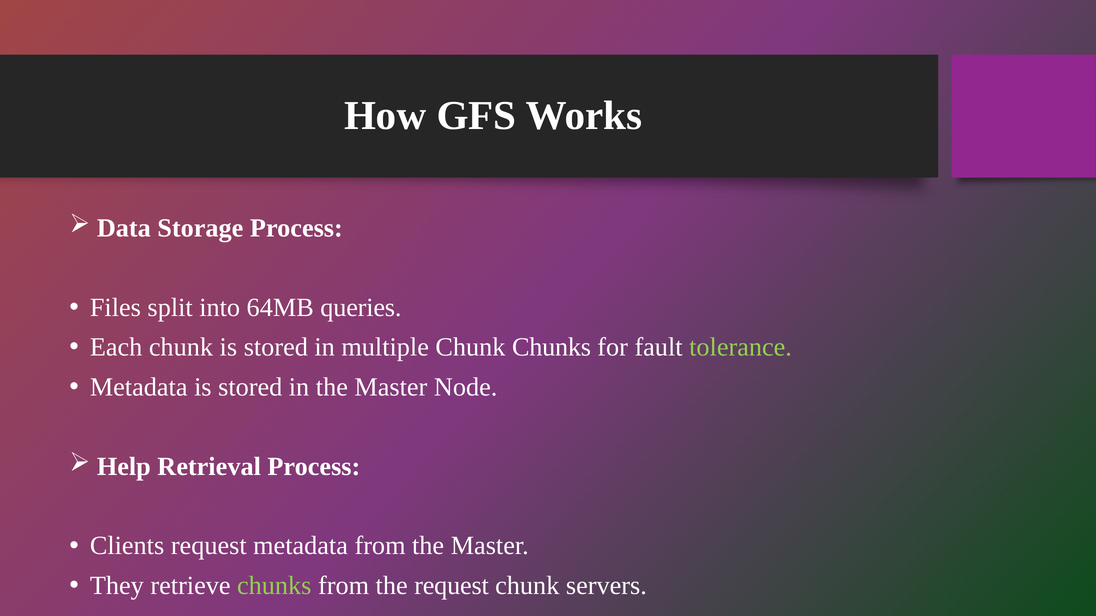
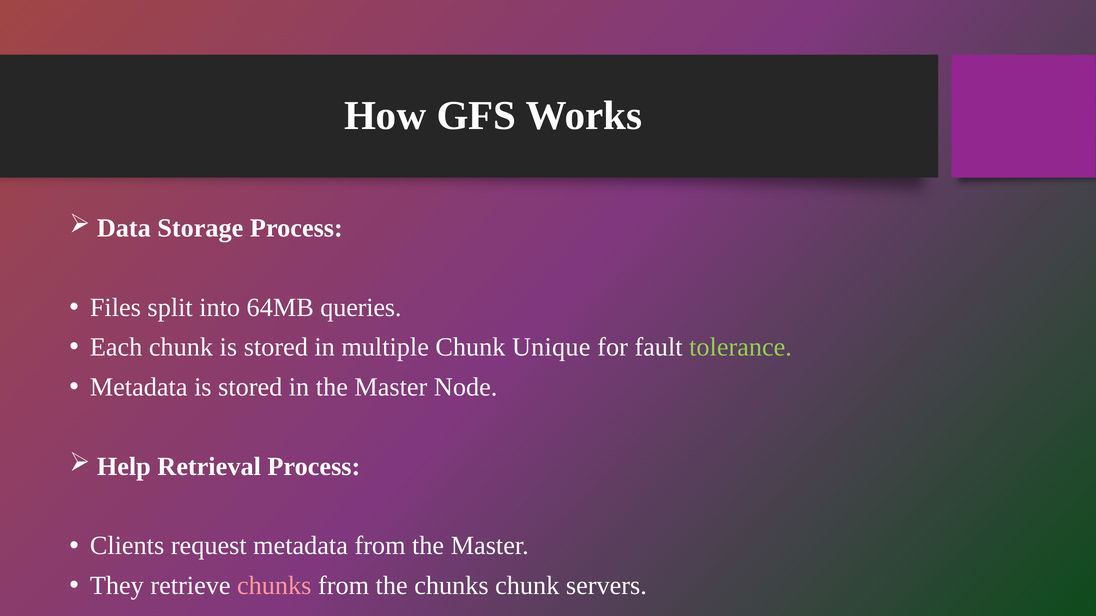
Chunk Chunks: Chunks -> Unique (551, 347)
chunks colour: light green -> pink (274, 586)
the request: request -> chunks (451, 586)
